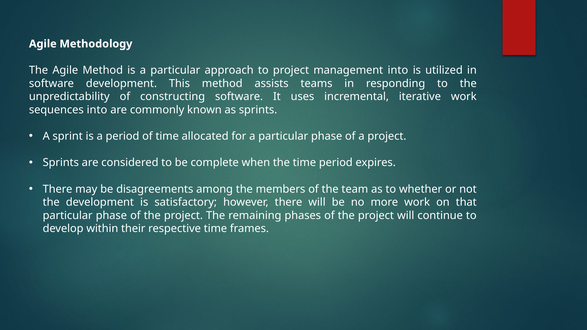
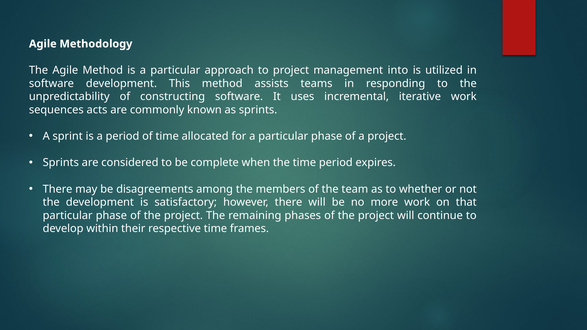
sequences into: into -> acts (97, 110)
